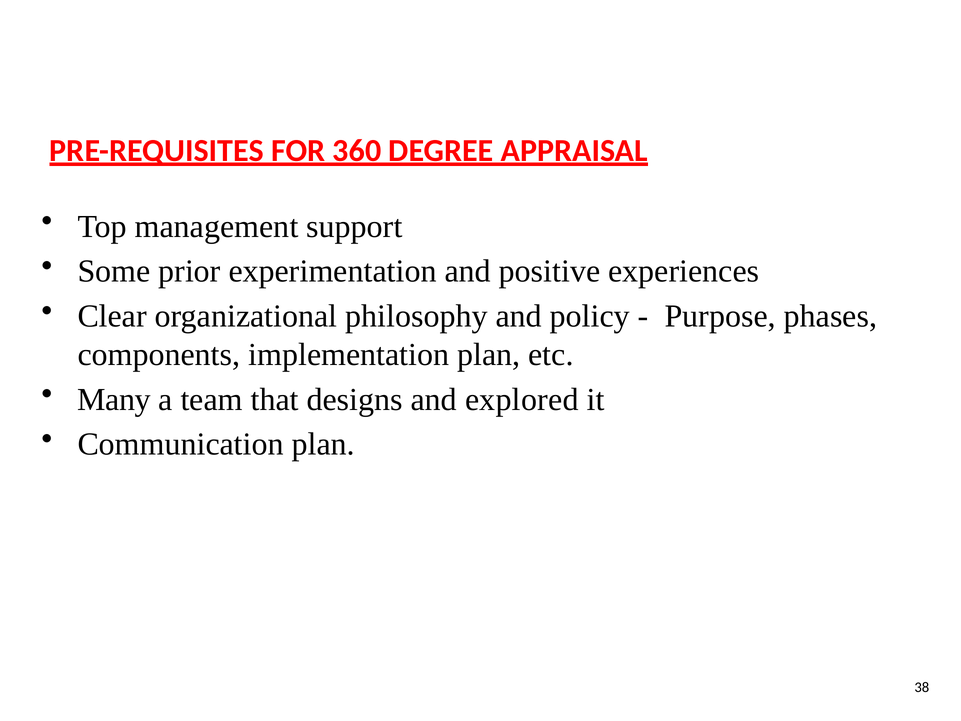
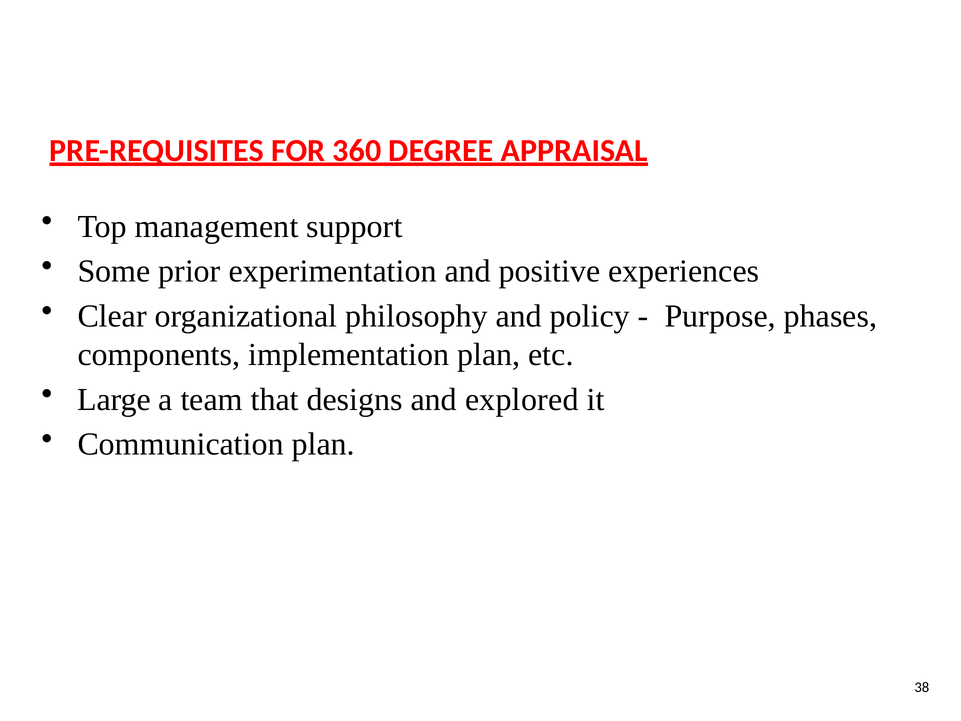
Many: Many -> Large (114, 399)
